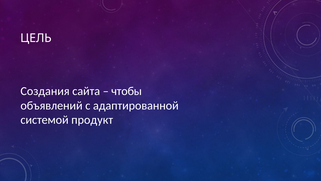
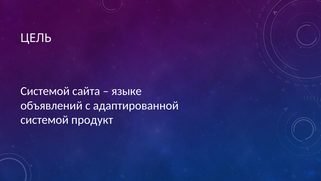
Создания: Создания -> Системой (45, 91)
чтобы: чтобы -> языке (127, 91)
